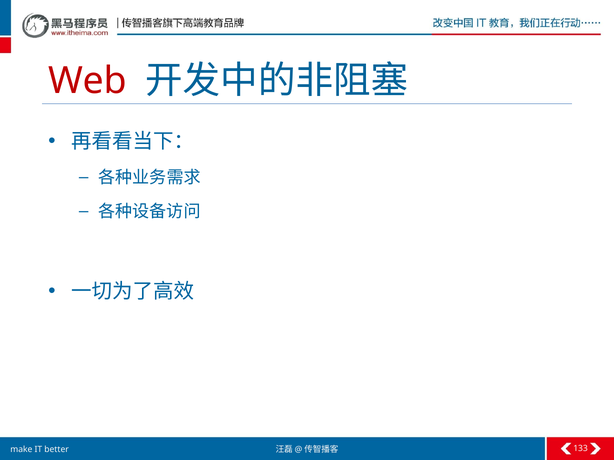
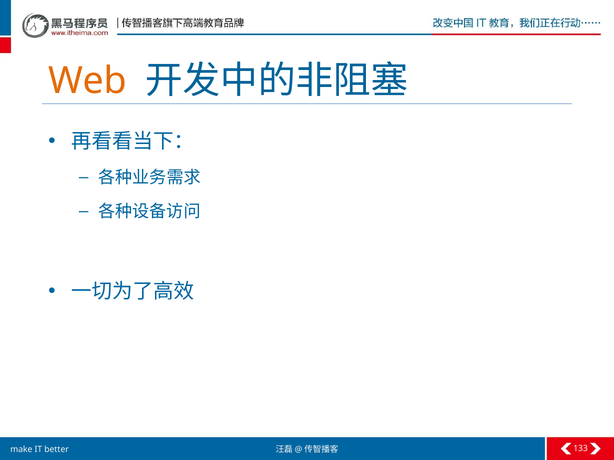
Web colour: red -> orange (88, 81)
